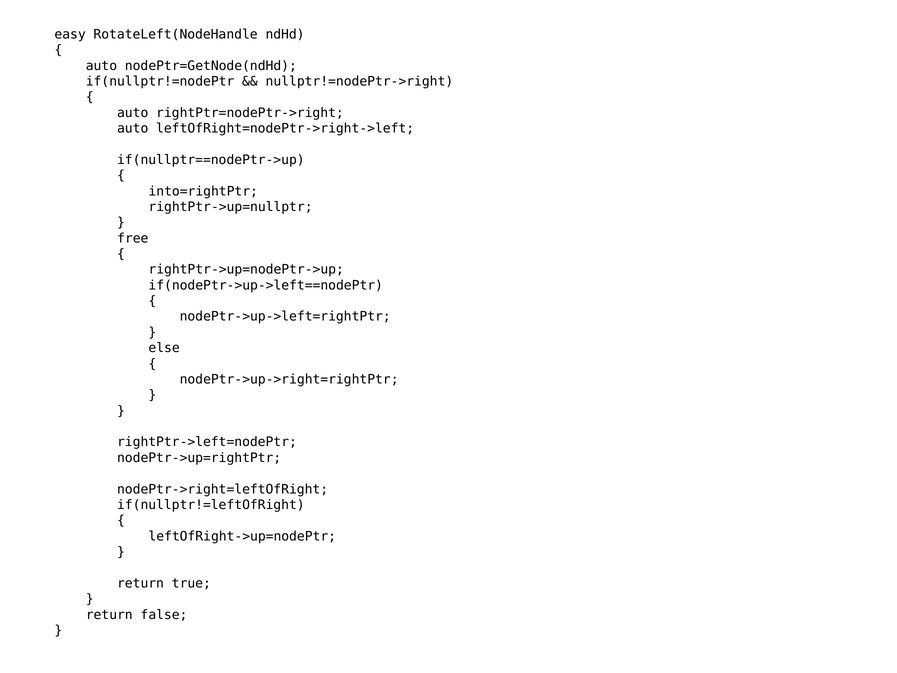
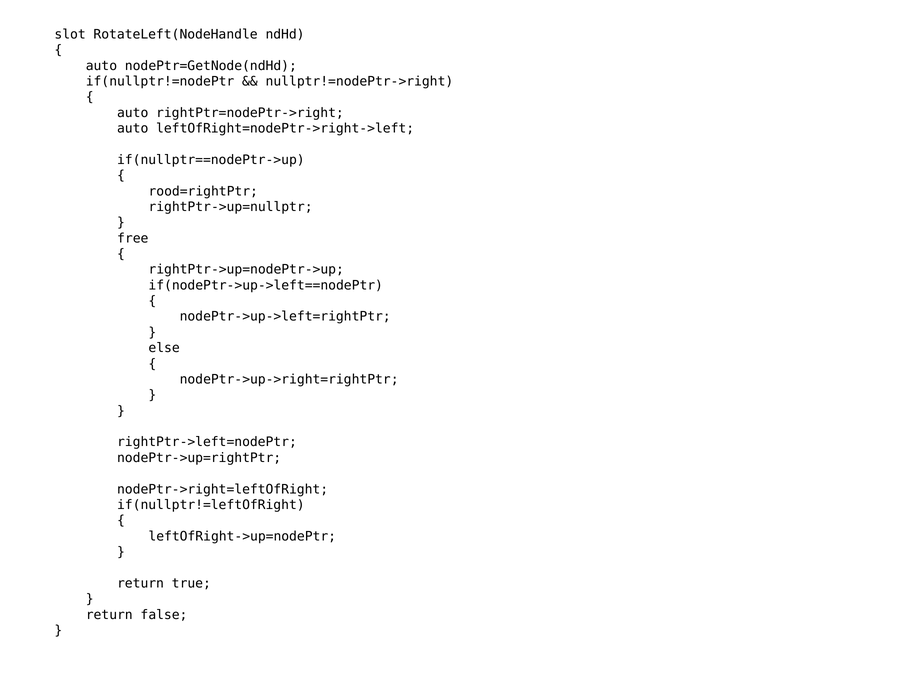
easy: easy -> slot (70, 34)
into=rightPtr: into=rightPtr -> rood=rightPtr (203, 191)
